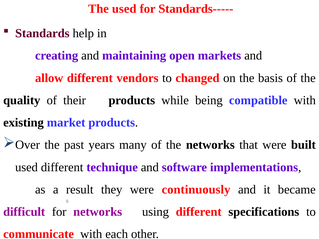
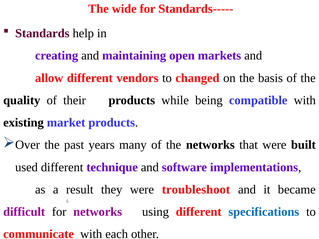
The used: used -> wide (124, 9)
continuously: continuously -> troubleshoot (196, 190)
specifications colour: black -> blue (264, 212)
